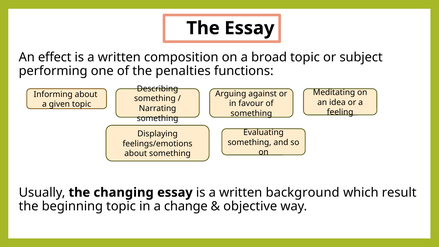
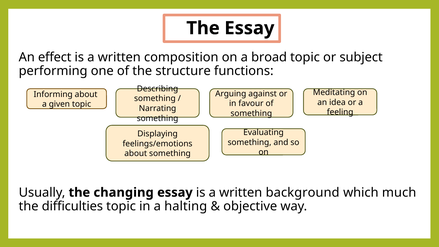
penalties: penalties -> structure (183, 71)
result: result -> much (399, 192)
beginning: beginning -> difficulties (72, 206)
change: change -> halting (186, 206)
